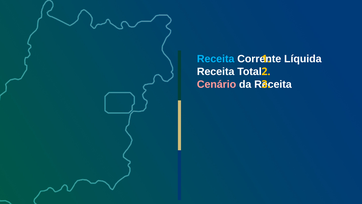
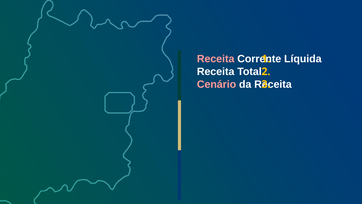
Receita colour: light blue -> pink (216, 59)
